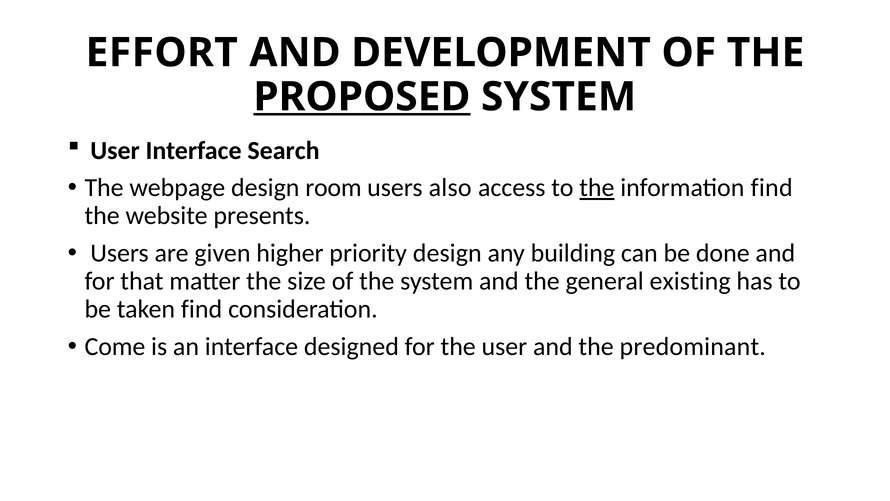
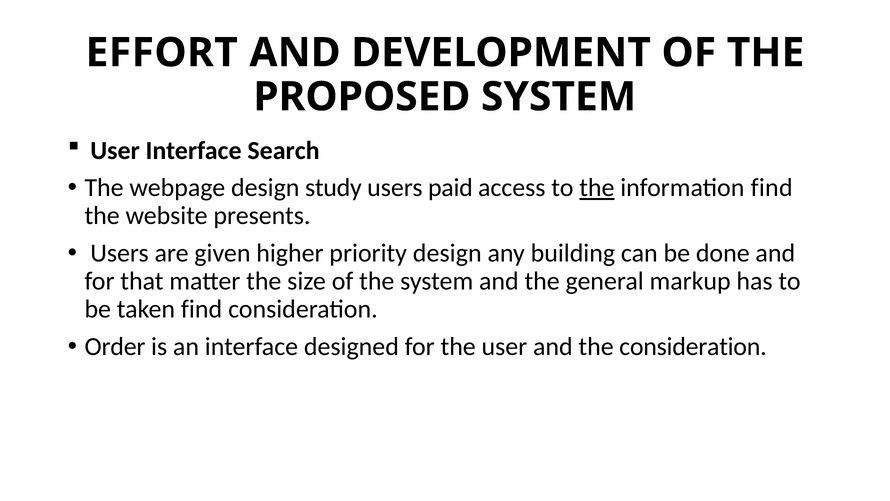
PROPOSED underline: present -> none (362, 97)
room: room -> study (333, 188)
also: also -> paid (450, 188)
existing: existing -> markup (690, 281)
Come: Come -> Order (115, 346)
the predominant: predominant -> consideration (693, 346)
